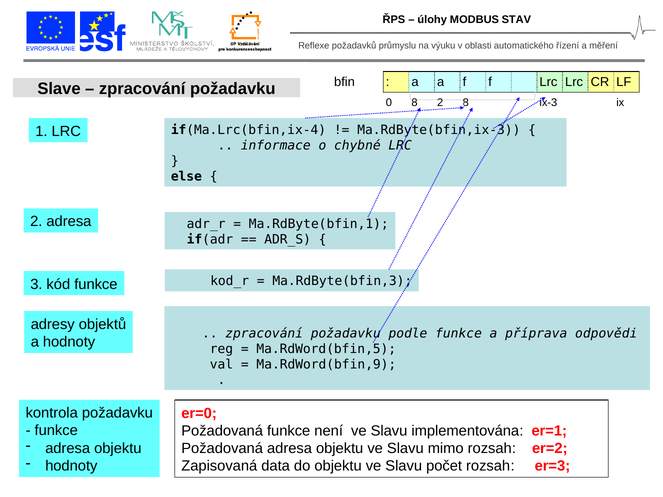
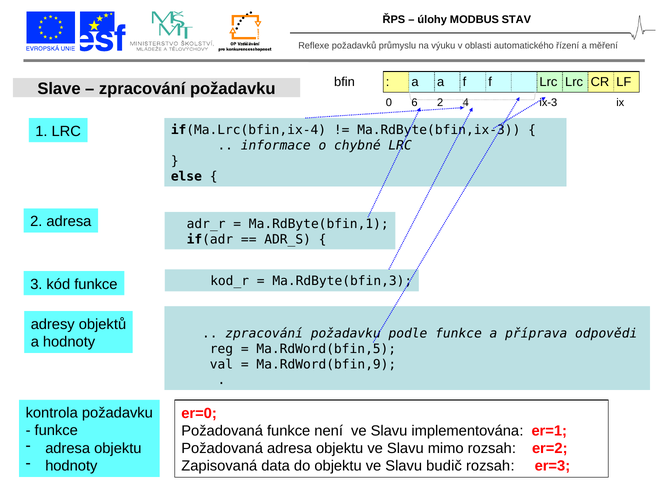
0 8: 8 -> 6 (415, 103)
2 8: 8 -> 4 (466, 103)
počet: počet -> budič (444, 466)
